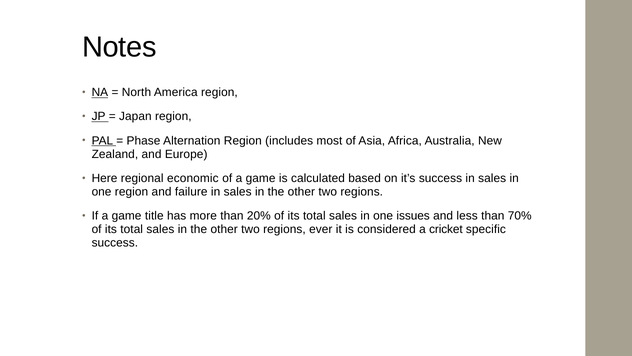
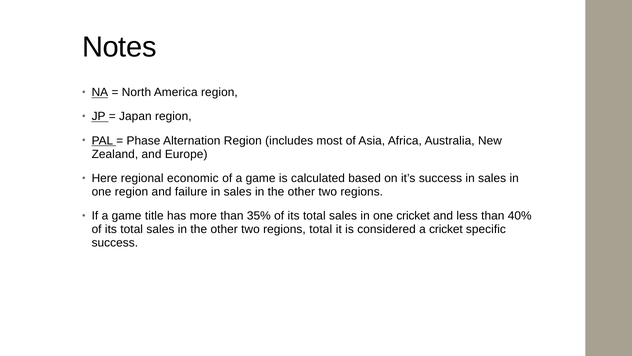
20%: 20% -> 35% (259, 216)
one issues: issues -> cricket (413, 216)
70%: 70% -> 40% (520, 216)
regions ever: ever -> total (321, 229)
